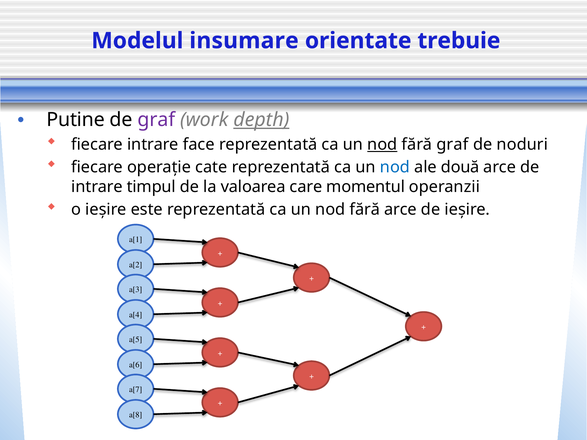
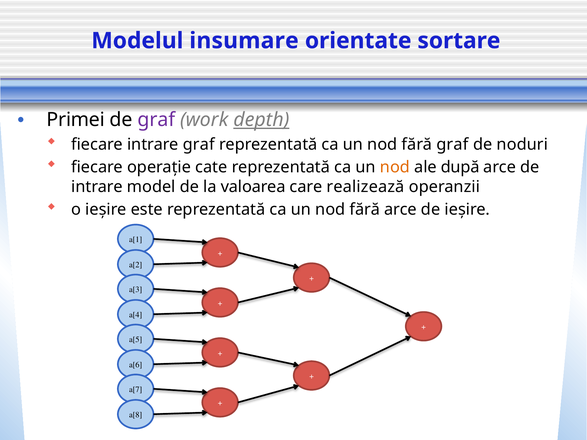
trebuie: trebuie -> sortare (459, 41)
Putine: Putine -> Primei (76, 120)
intrare face: face -> graf (199, 144)
nod underline: present -> none (382, 144)
nod colour: blue -> orange (395, 167)
două: două -> după (460, 167)
timpul: timpul -> model (151, 187)
momentul: momentul -> realizează (366, 187)
